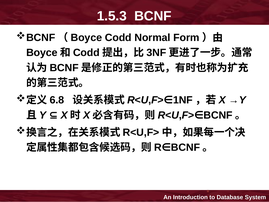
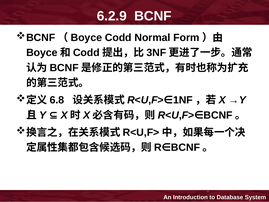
1.5.3: 1.5.3 -> 6.2.9 (112, 16)
